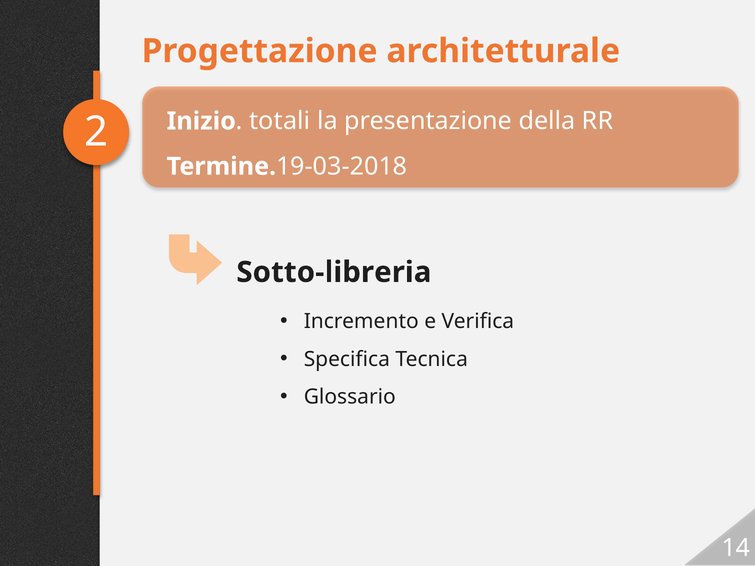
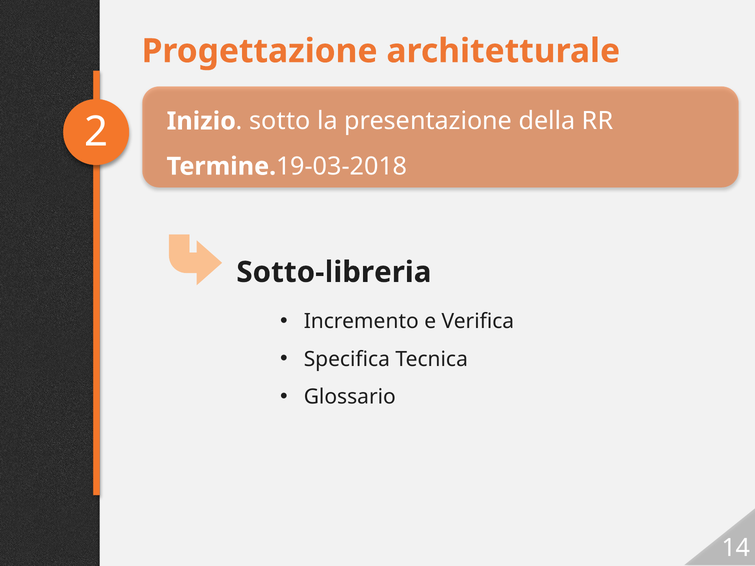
totali: totali -> sotto (280, 121)
